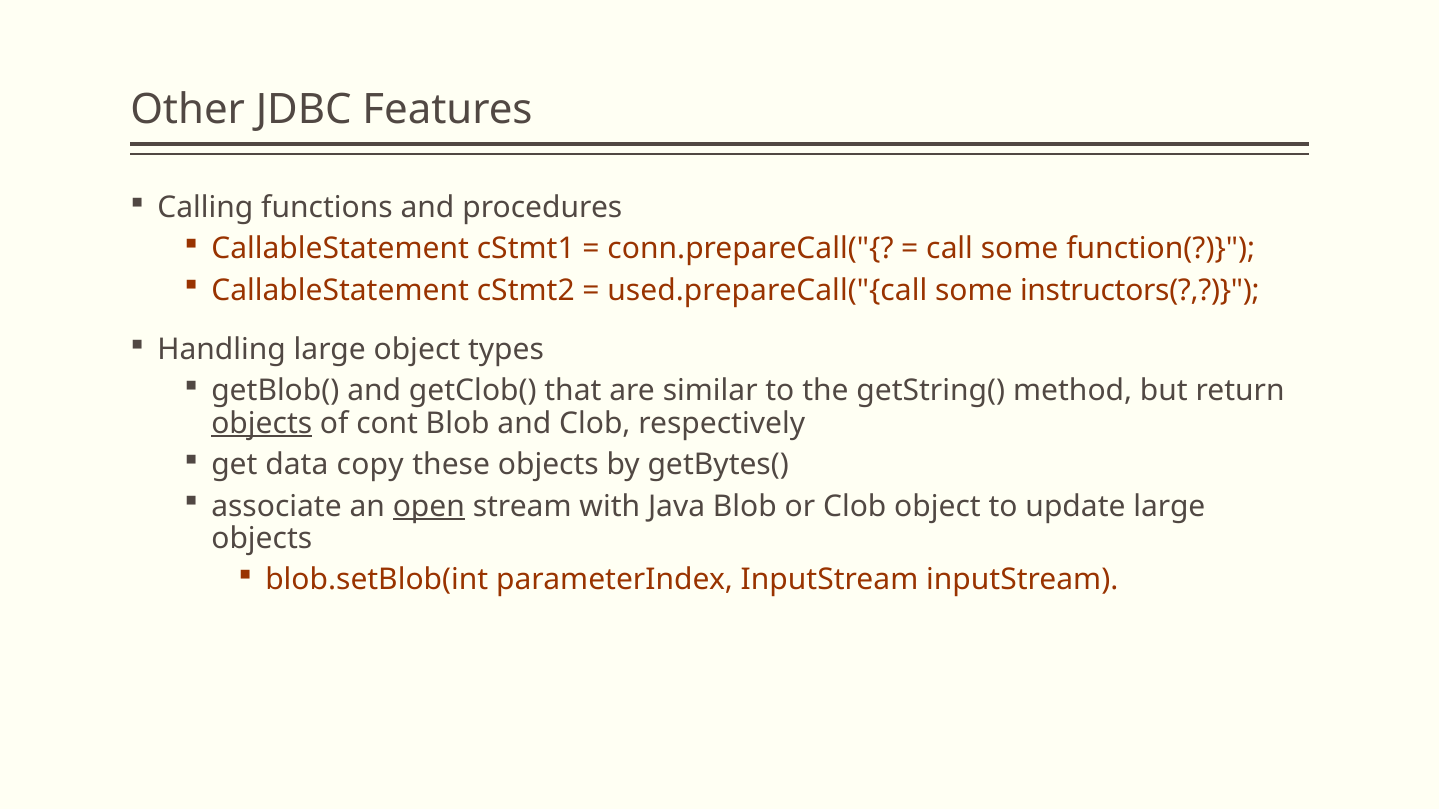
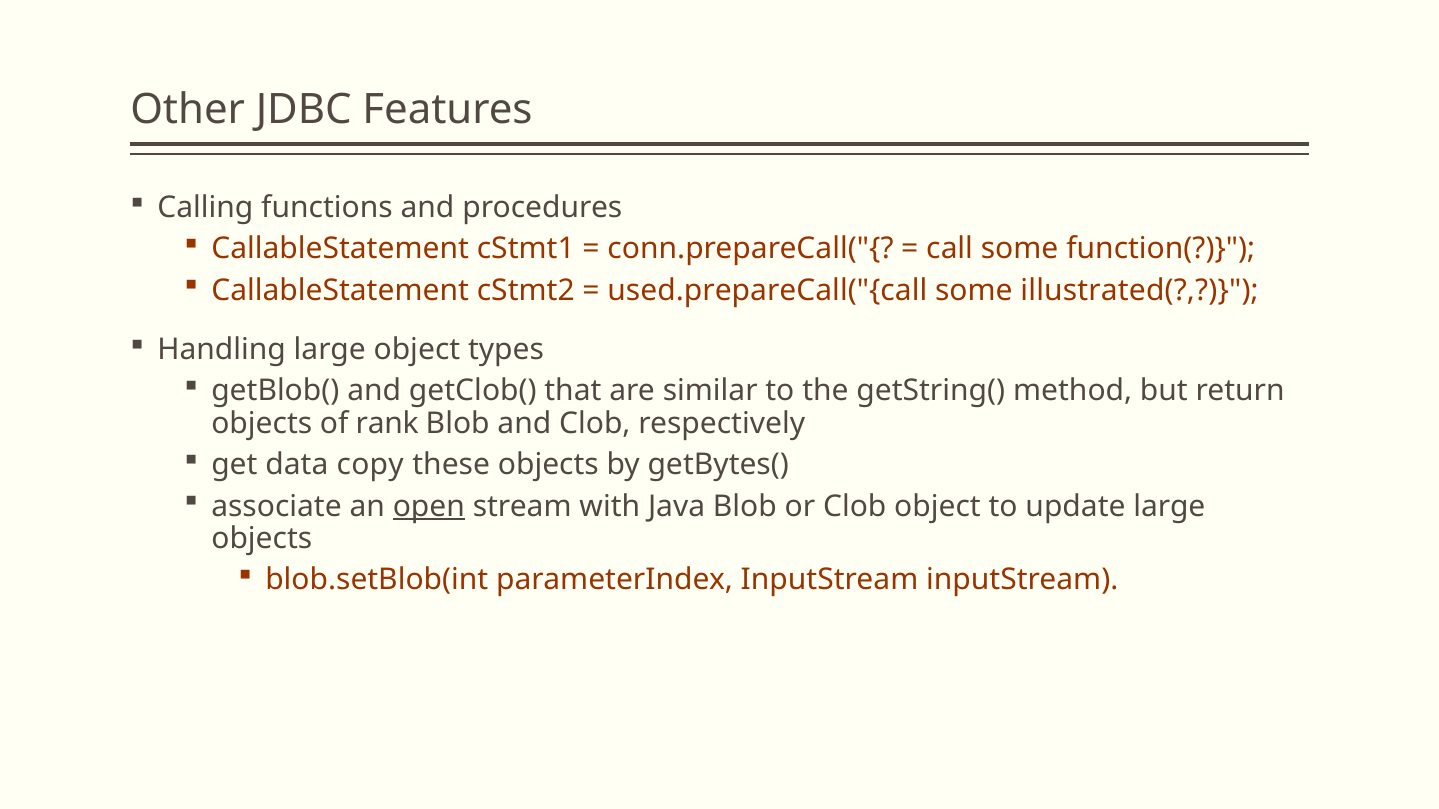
instructors(: instructors( -> illustrated( (1140, 290)
objects underline: present -> none (262, 424)
cont: cont -> rank (387, 424)
